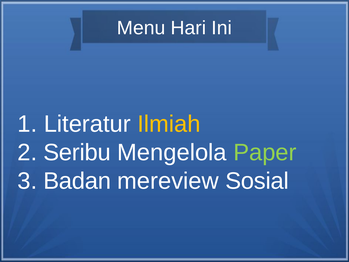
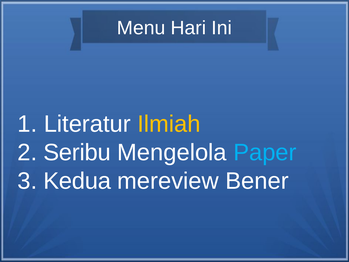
Paper colour: light green -> light blue (265, 152)
Badan: Badan -> Kedua (77, 181)
Sosial: Sosial -> Bener (257, 181)
